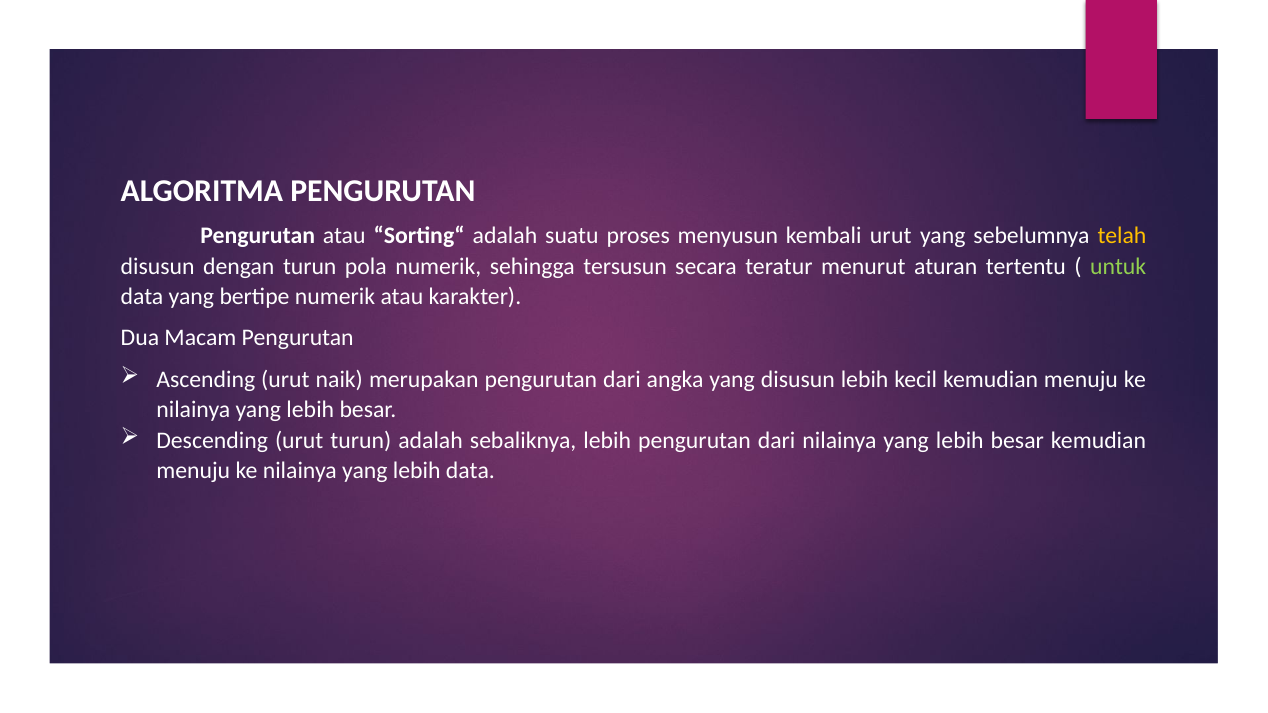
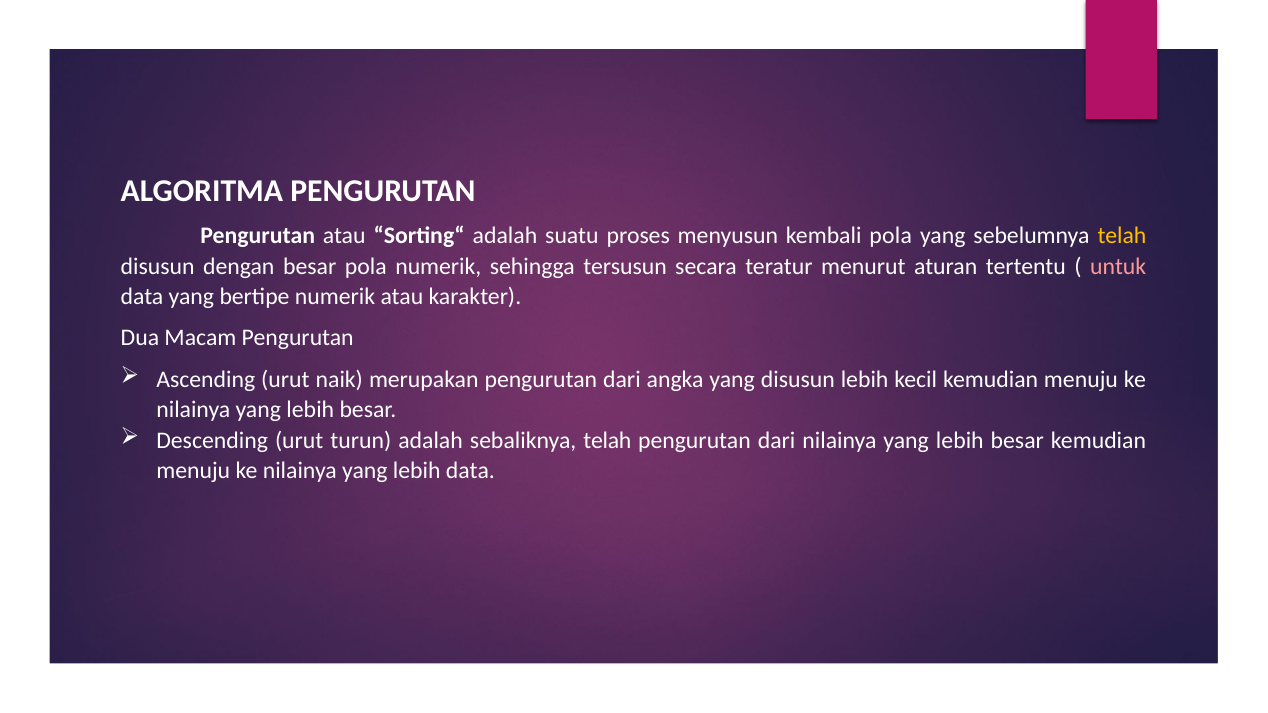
kembali urut: urut -> pola (891, 236)
dengan turun: turun -> besar (310, 267)
untuk colour: light green -> pink (1118, 267)
sebaliknya lebih: lebih -> telah (607, 440)
